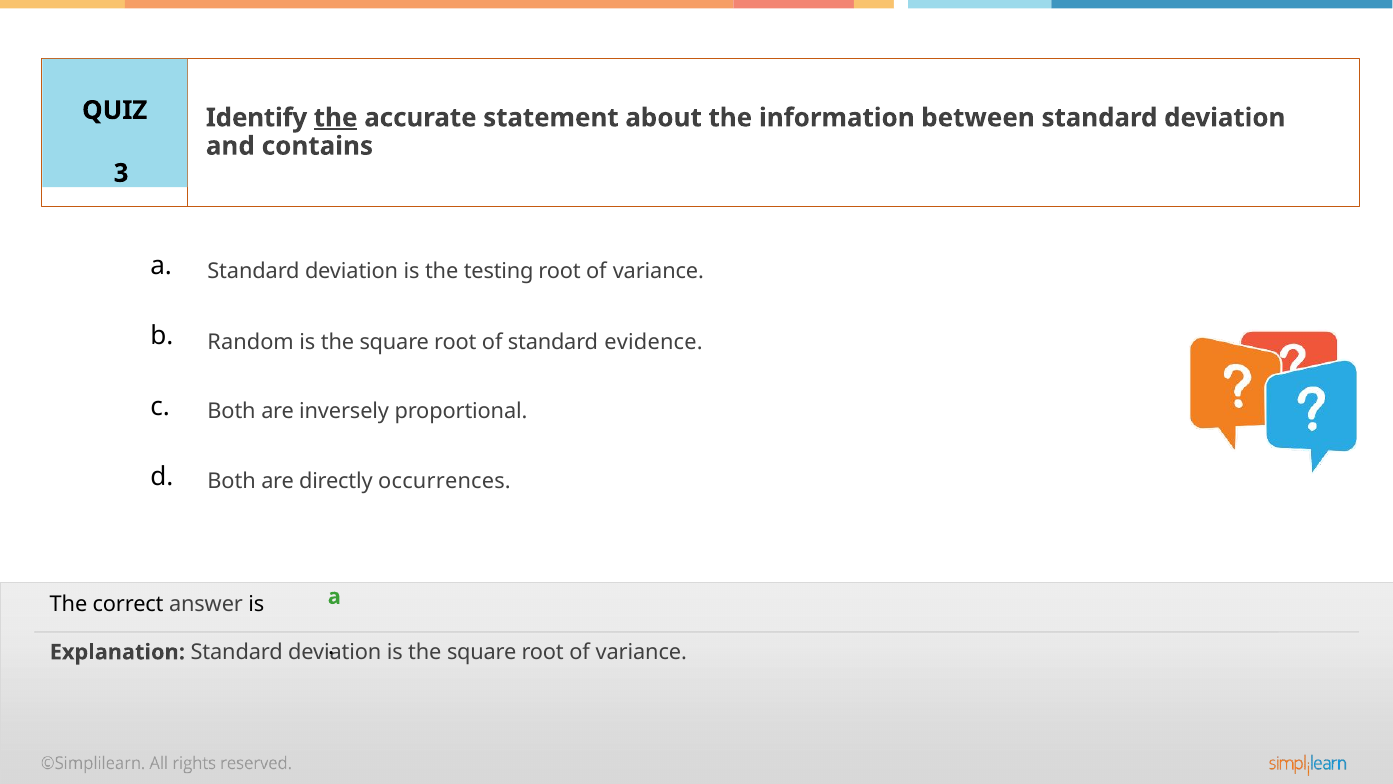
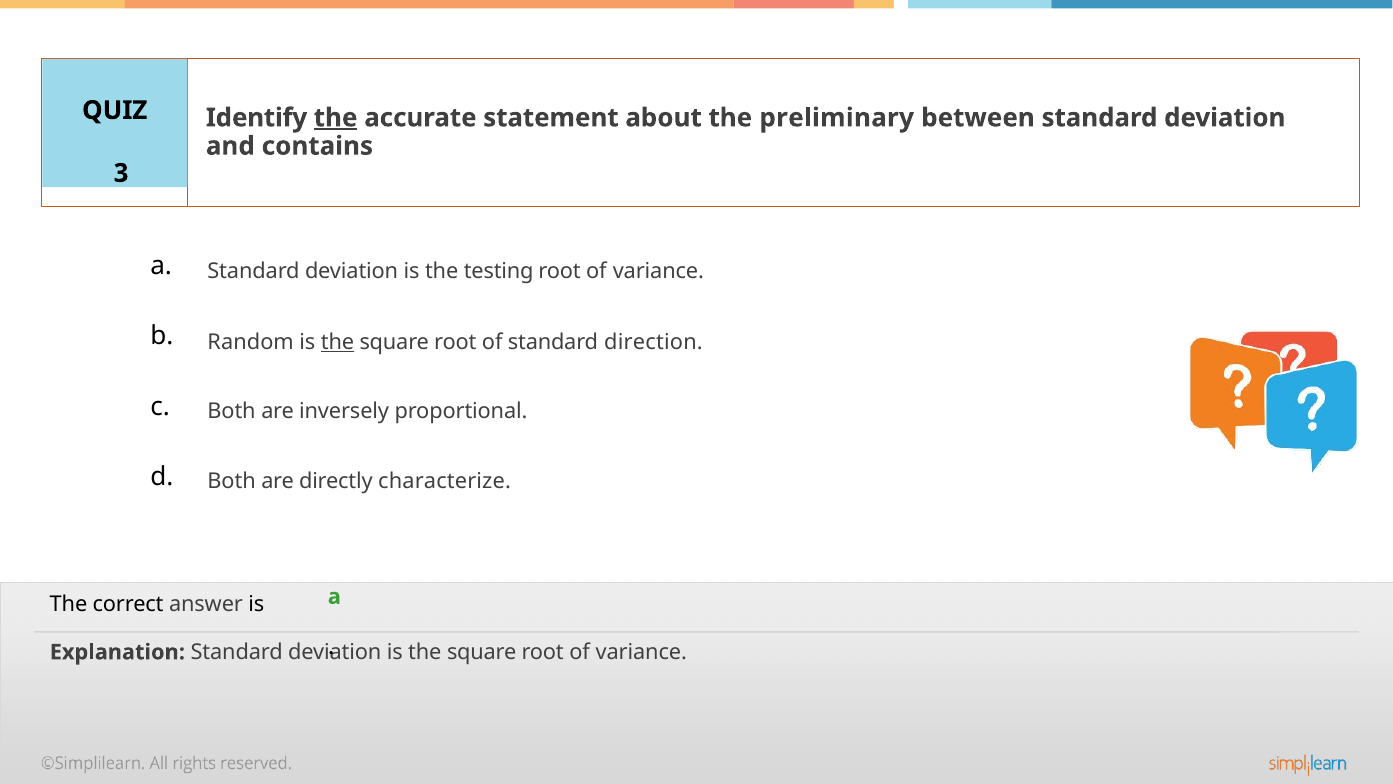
information: information -> preliminary (837, 118)
the underline: none -> present (337, 342)
evidence: evidence -> direction (654, 342)
occurrences: occurrences -> characterize (445, 481)
